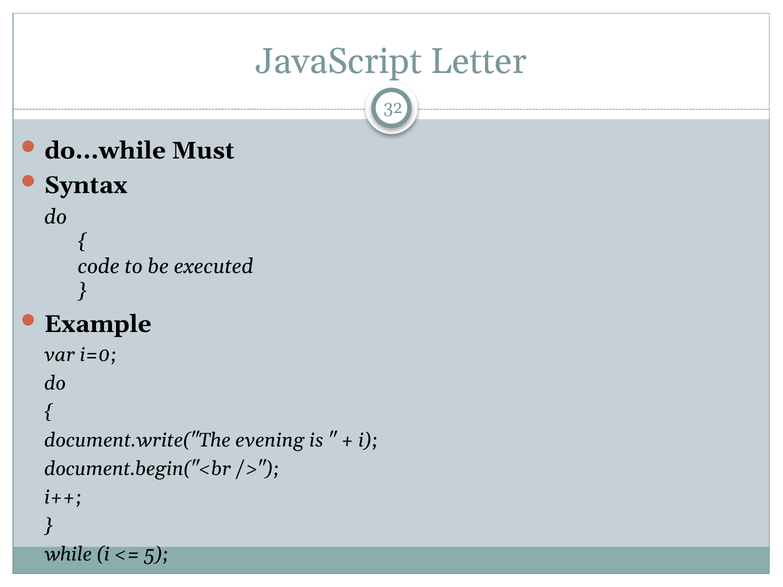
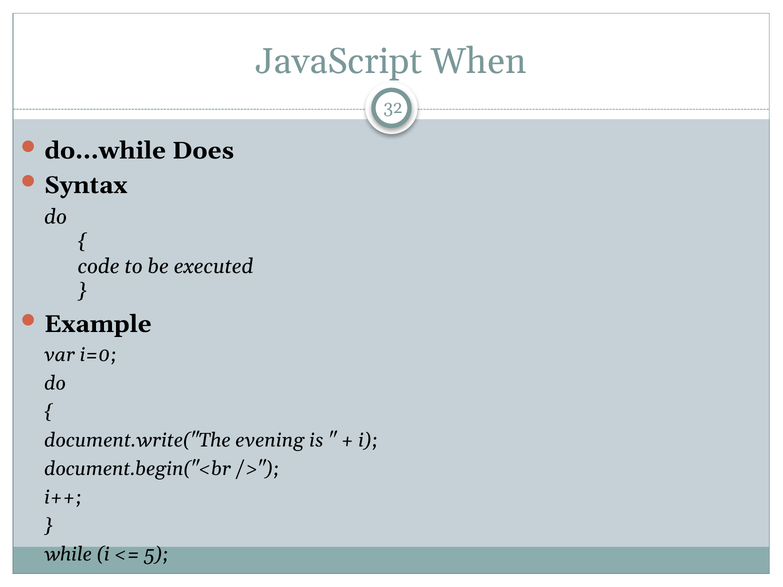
Letter: Letter -> When (479, 62)
Must: Must -> Does (203, 151)
